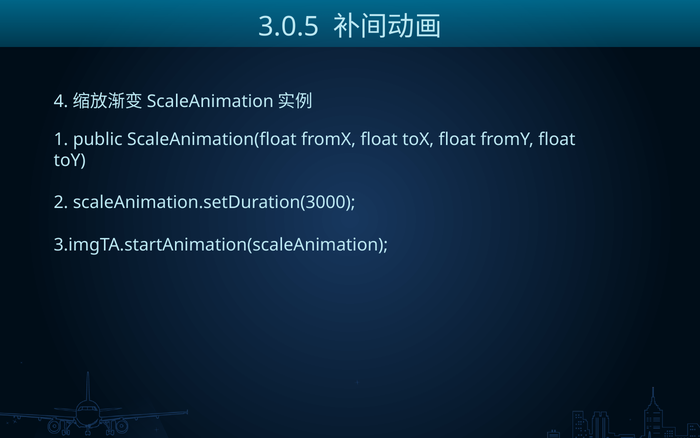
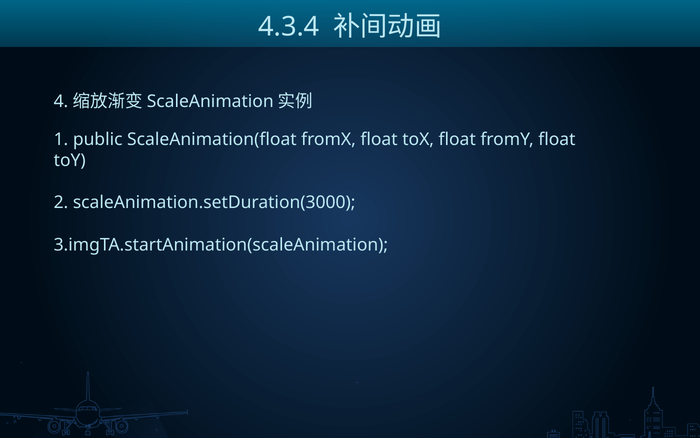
3.0.5: 3.0.5 -> 4.3.4 (289, 26)
